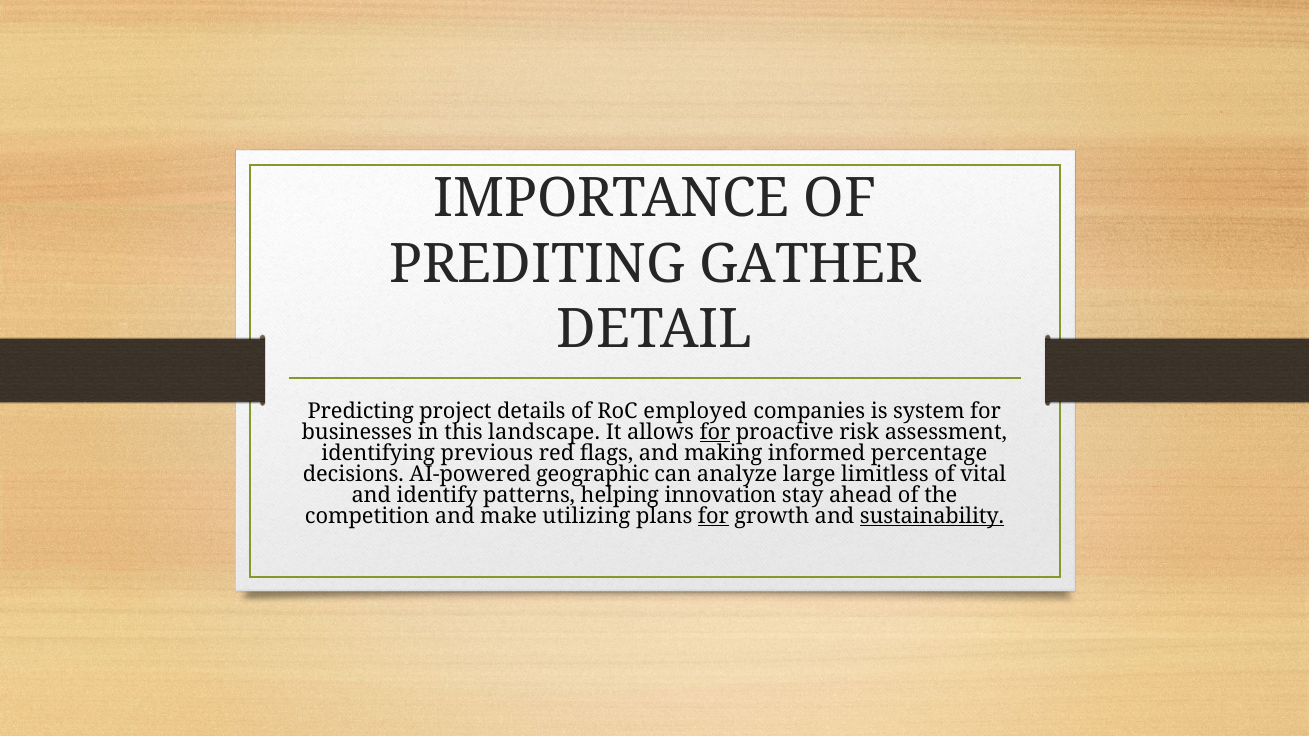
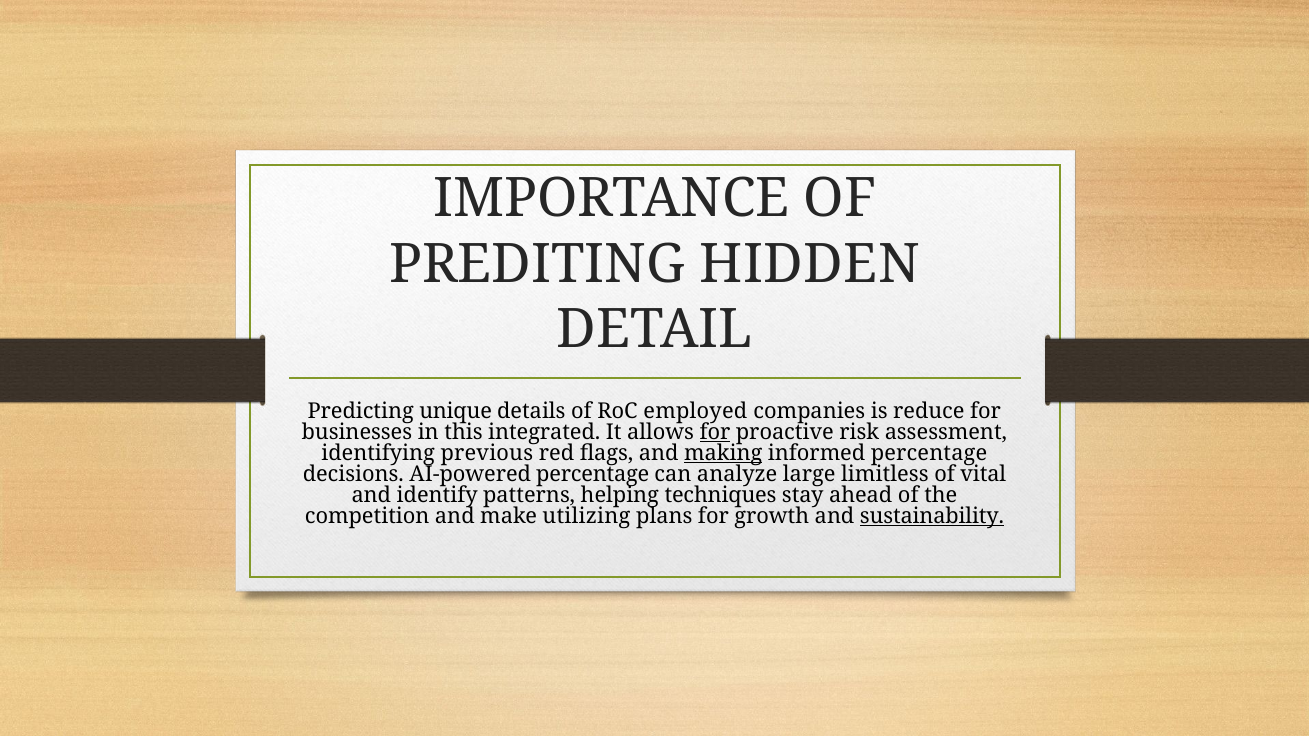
GATHER: GATHER -> HIDDEN (810, 264)
project: project -> unique (456, 411)
system: system -> reduce (929, 411)
landscape: landscape -> integrated (544, 432)
making underline: none -> present (723, 453)
AI-powered geographic: geographic -> percentage (593, 474)
innovation: innovation -> techniques (721, 495)
for underline: present -> none (713, 516)
